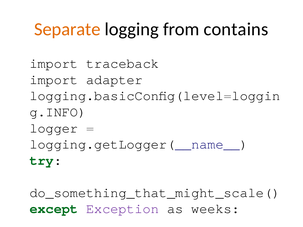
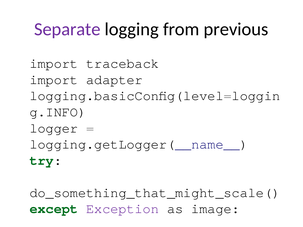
Separate colour: orange -> purple (67, 29)
contains: contains -> previous (236, 29)
weeks: weeks -> image (216, 209)
